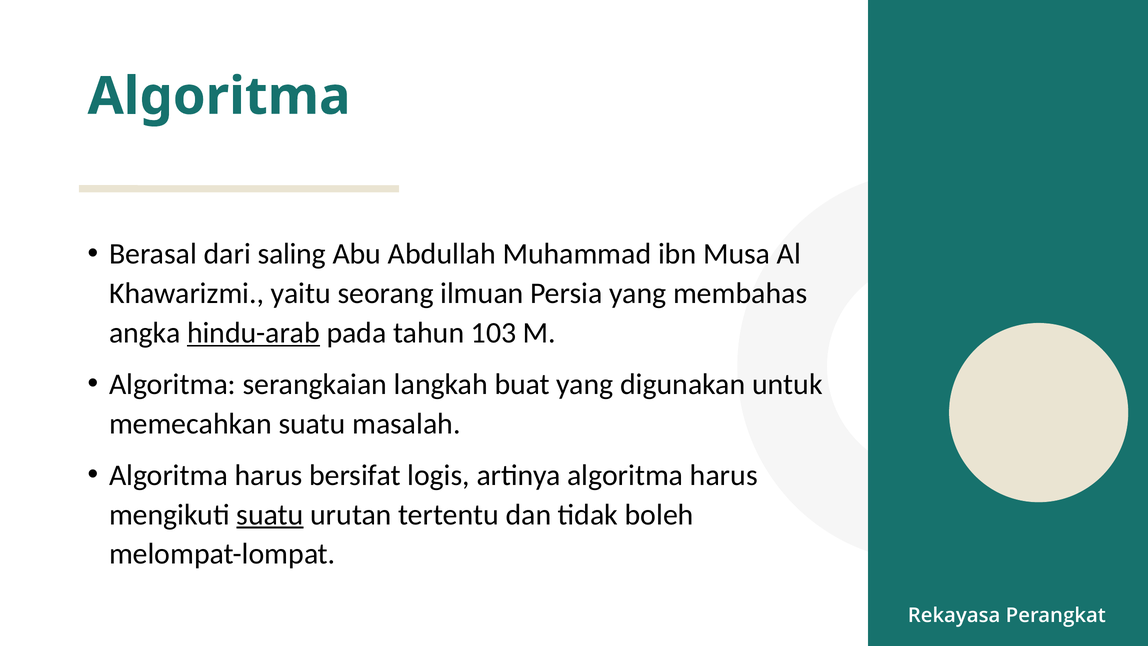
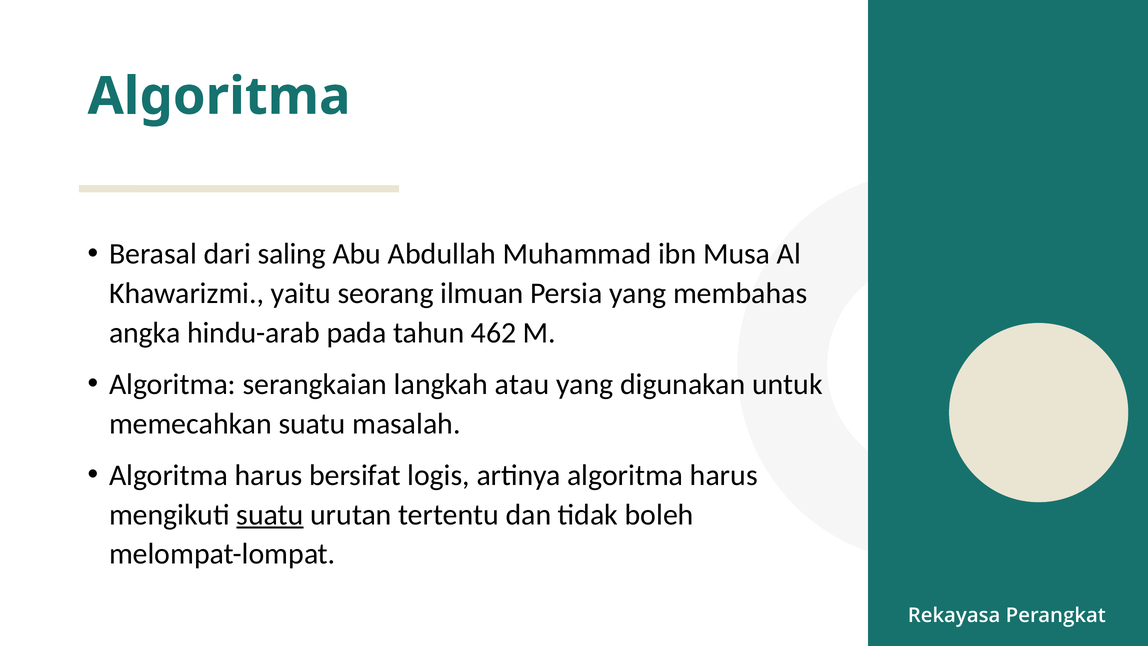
hindu-arab underline: present -> none (253, 333)
103: 103 -> 462 (494, 333)
buat: buat -> atau (522, 384)
